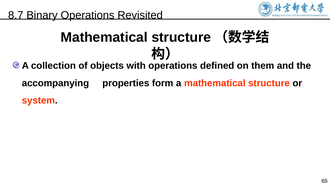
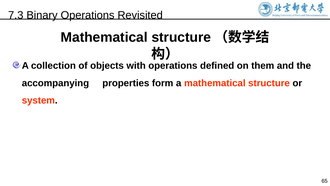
8.7: 8.7 -> 7.3 (16, 15)
